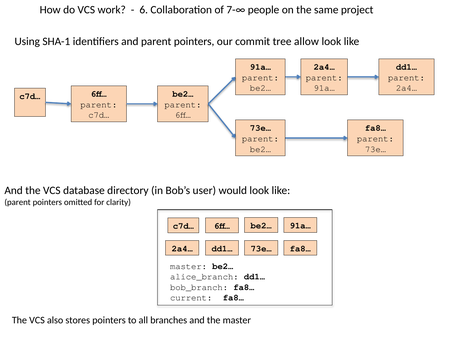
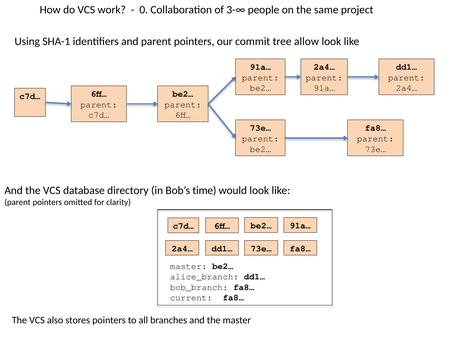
6: 6 -> 0 (144, 10)
7-∞: 7-∞ -> 3-∞ (236, 10)
user: user -> time (204, 191)
